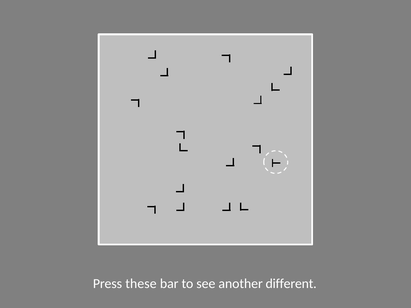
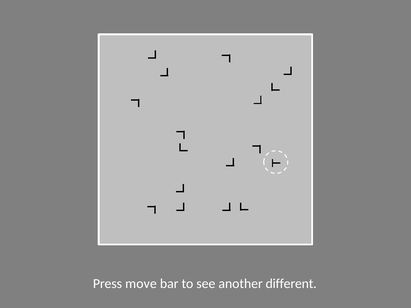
these: these -> move (141, 284)
